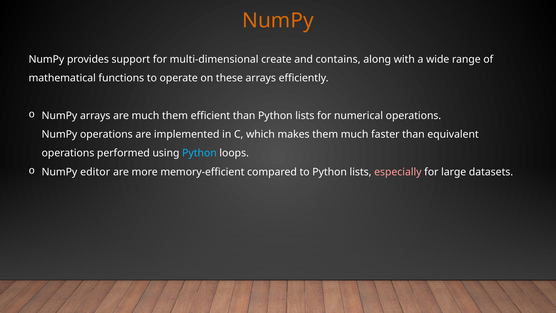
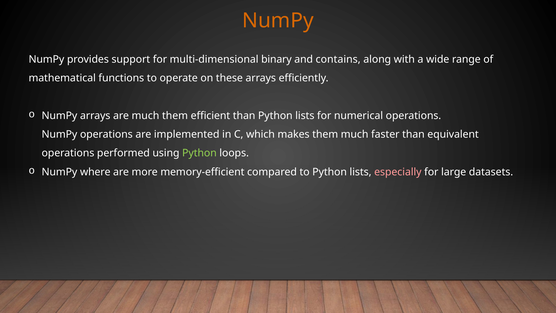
create: create -> binary (276, 59)
Python colour: light blue -> light green (199, 153)
editor: editor -> where (95, 172)
